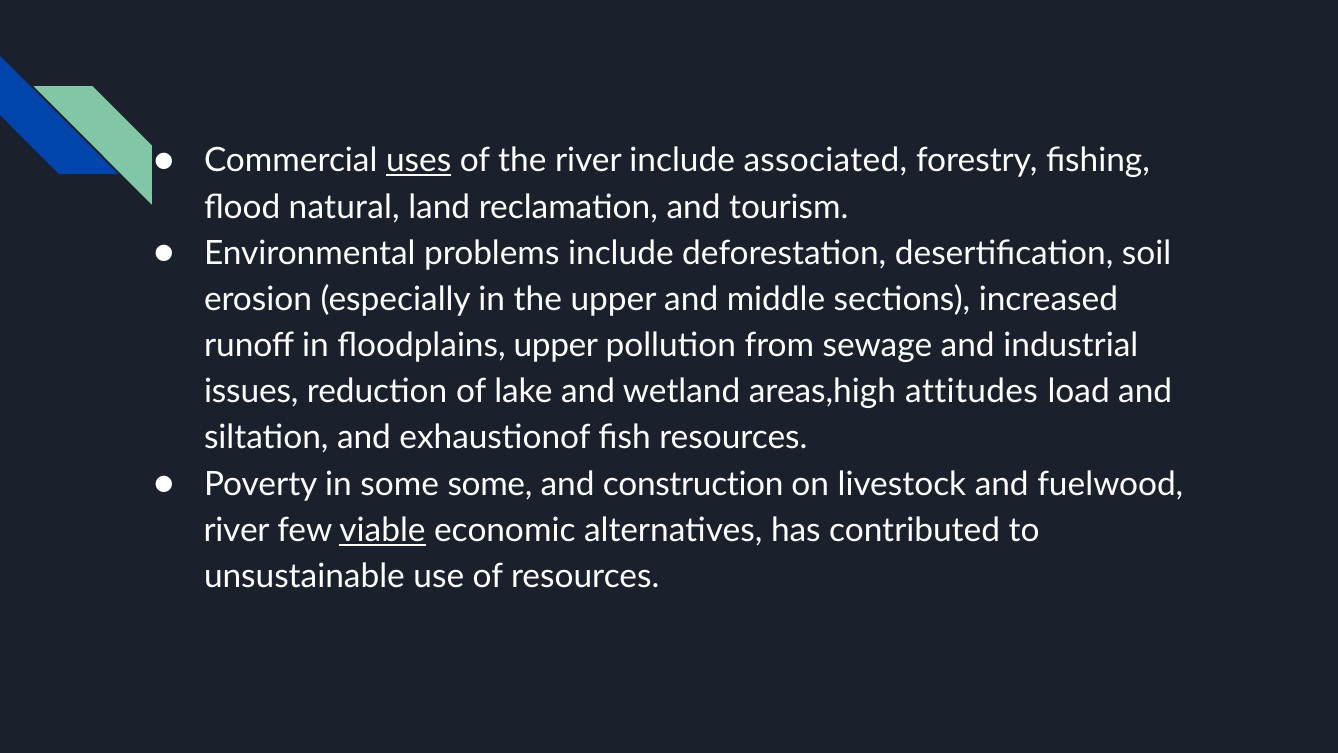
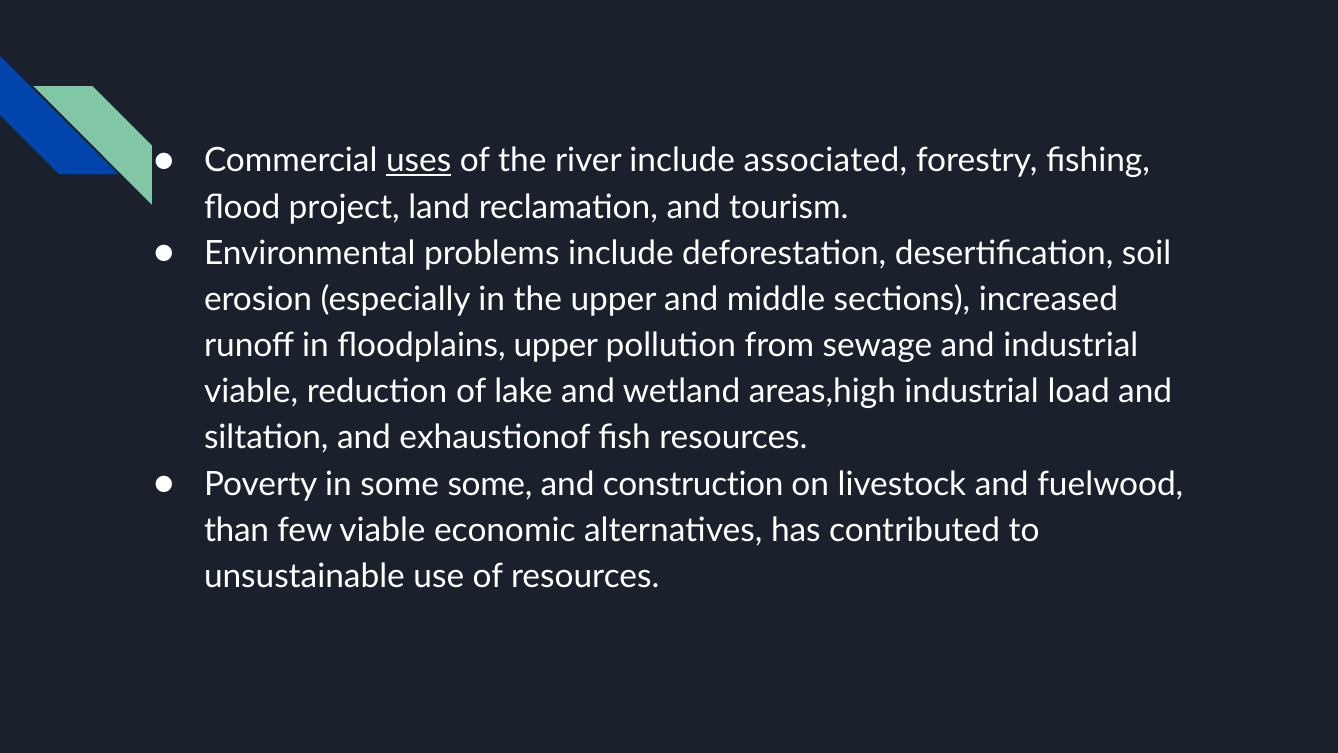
natural: natural -> project (344, 207)
issues: issues -> viable (251, 392)
areas,high attitudes: attitudes -> industrial (972, 392)
river: river -> than (237, 530)
viable underline: present -> none (382, 530)
